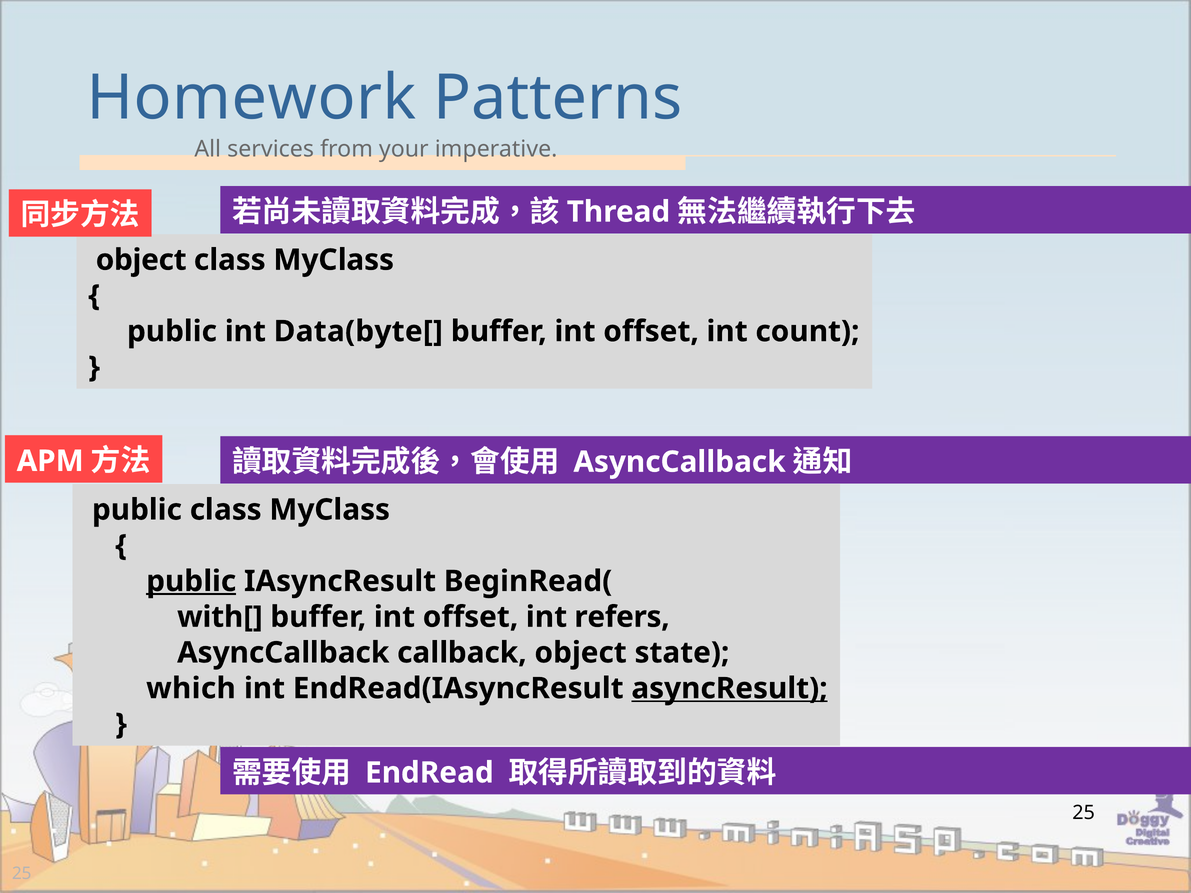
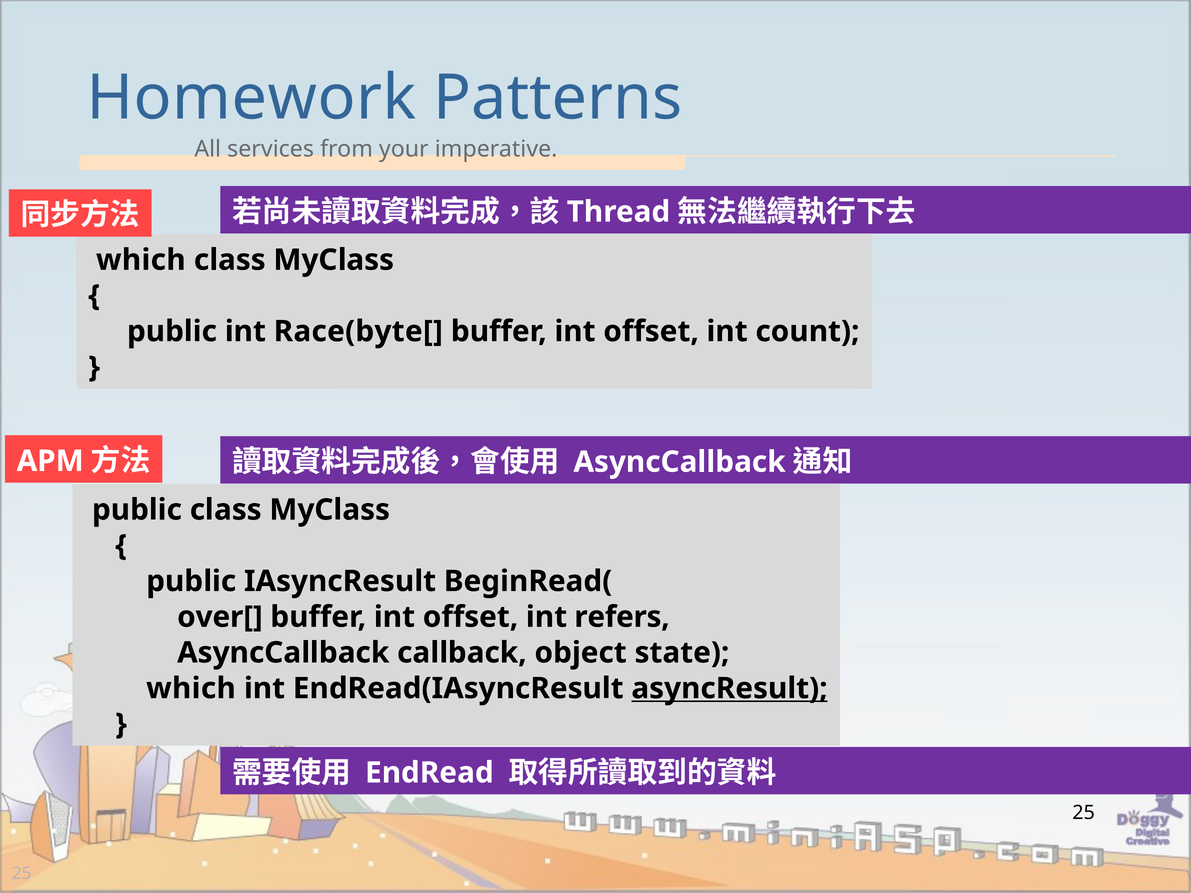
object: object -> which (141, 260)
Data(byte[: Data(byte[ -> Race(byte[ (358, 331)
public underline: present -> none (191, 581)
with[: with[ -> over[ (220, 617)
